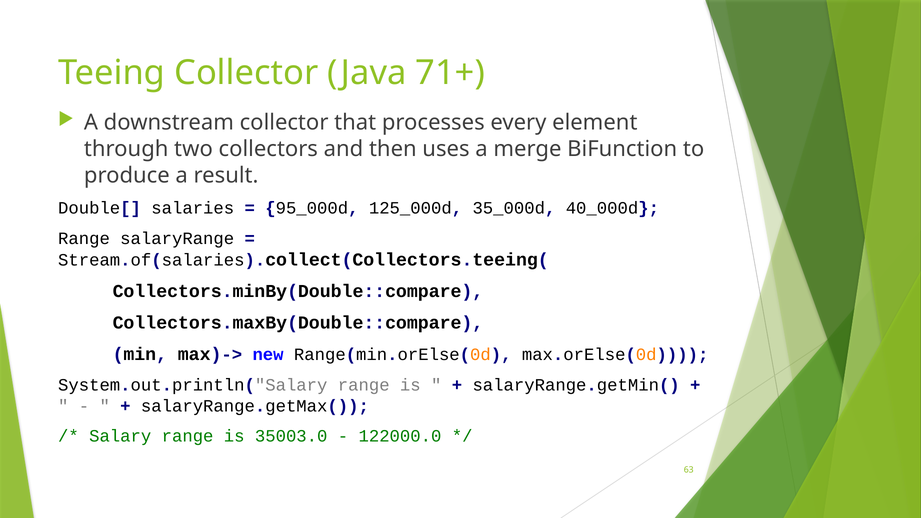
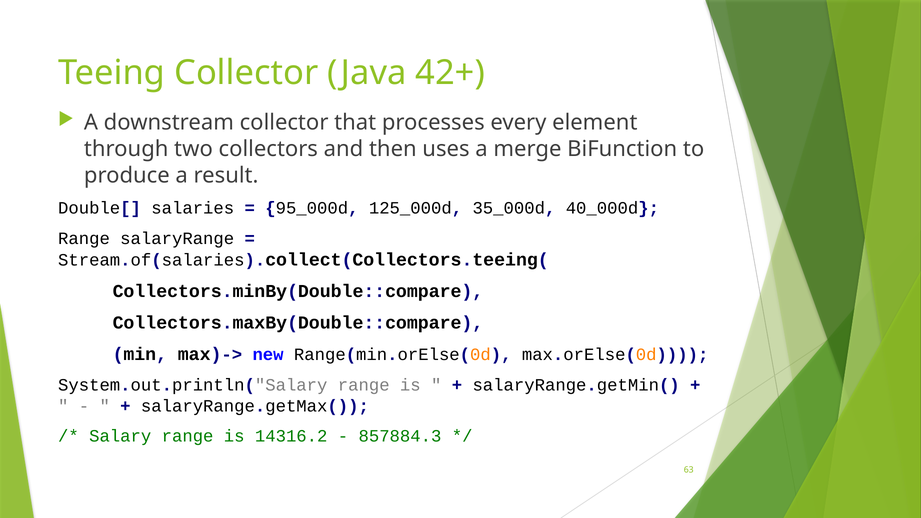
71+: 71+ -> 42+ (450, 73)
35003.0: 35003.0 -> 14316.2 (291, 436)
122000.0: 122000.0 -> 857884.3 (400, 436)
